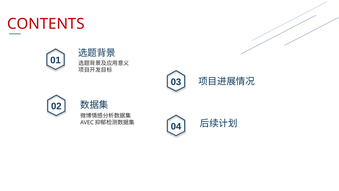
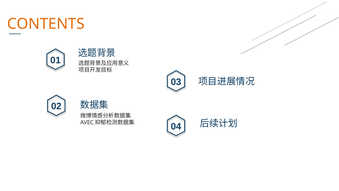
CONTENTS colour: red -> orange (46, 24)
